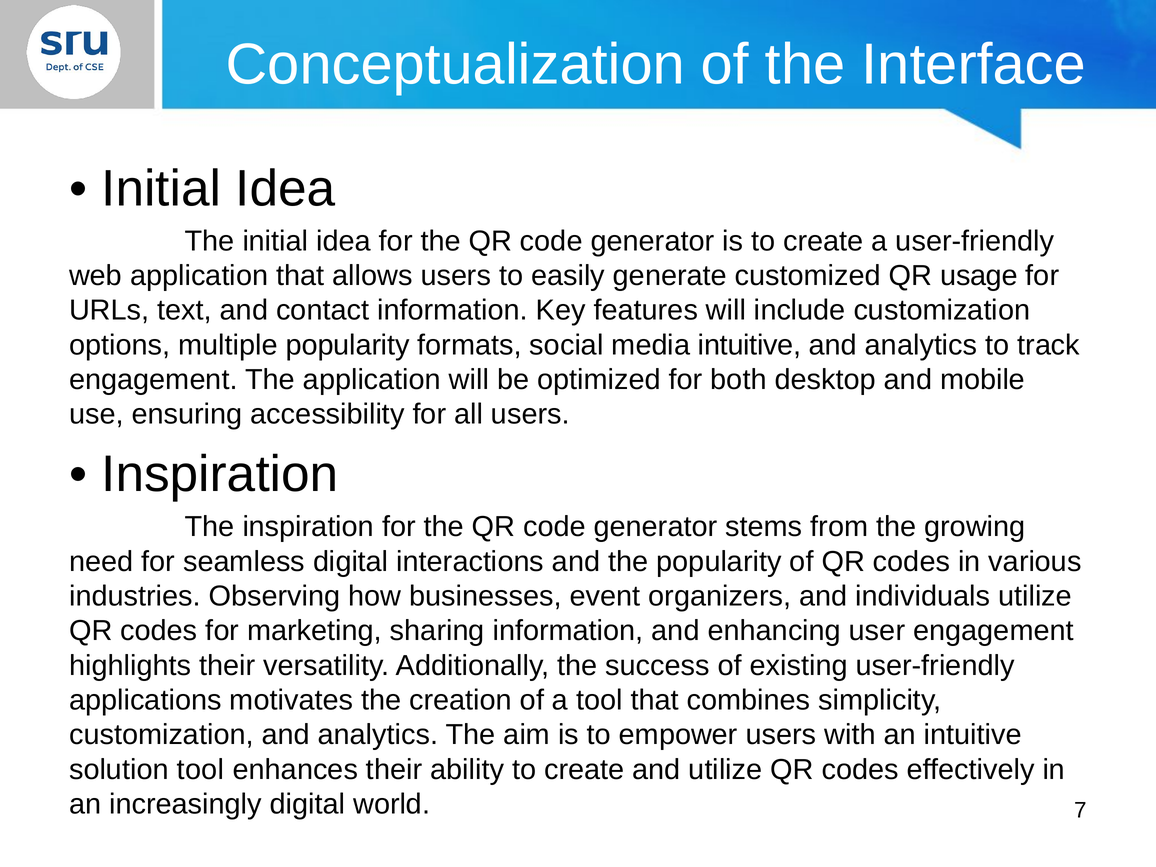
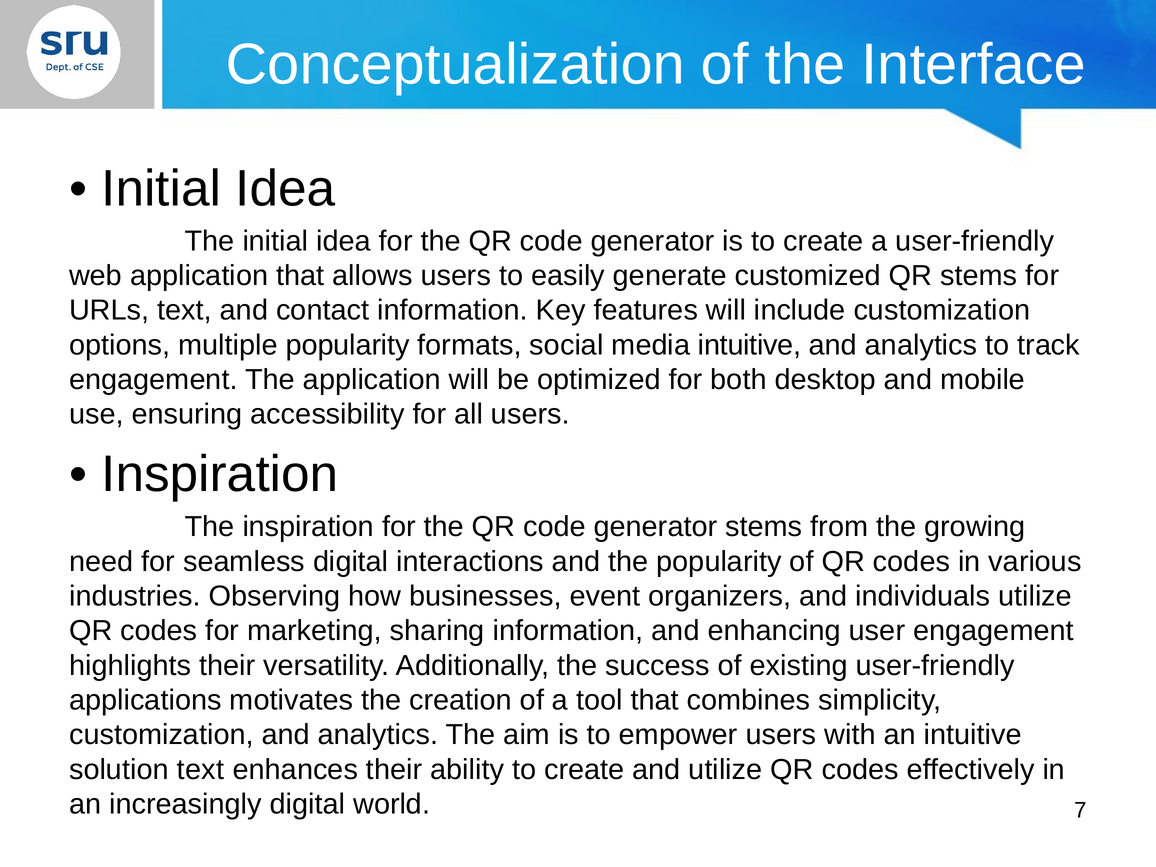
QR usage: usage -> stems (979, 276)
solution tool: tool -> text (201, 770)
